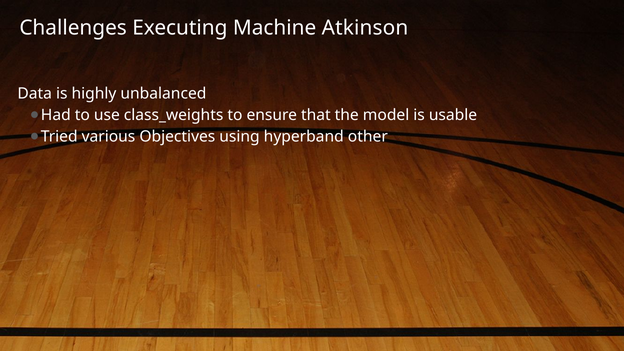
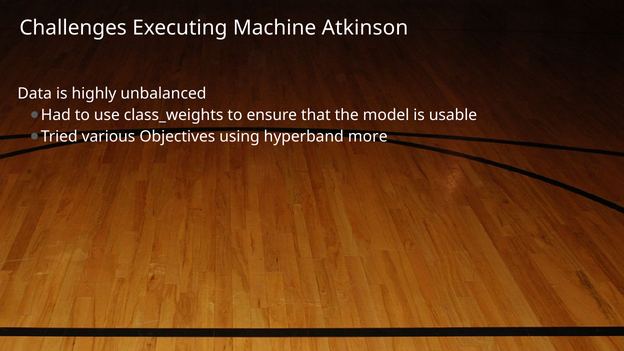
other: other -> more (368, 137)
